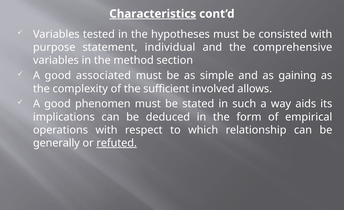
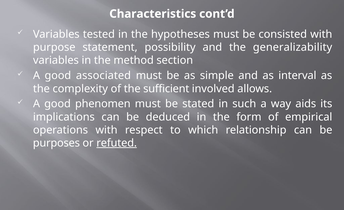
Characteristics underline: present -> none (153, 14)
individual: individual -> possibility (170, 47)
comprehensive: comprehensive -> generalizability (293, 47)
gaining: gaining -> interval (297, 76)
generally: generally -> purposes (56, 143)
